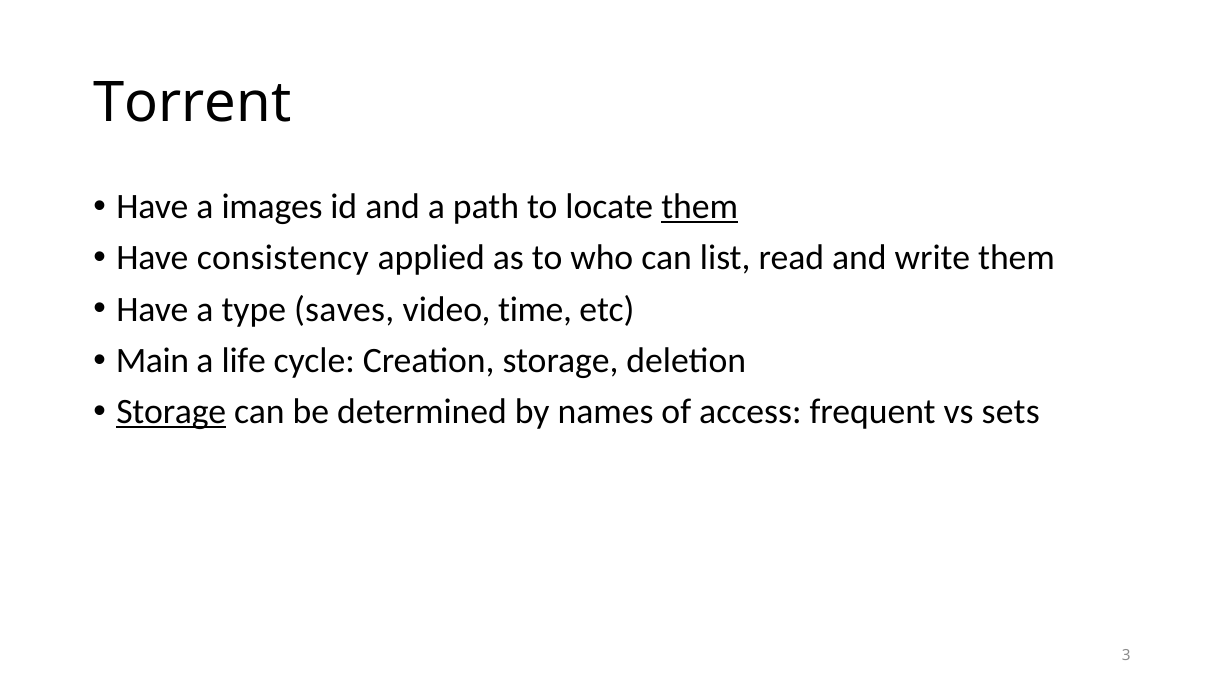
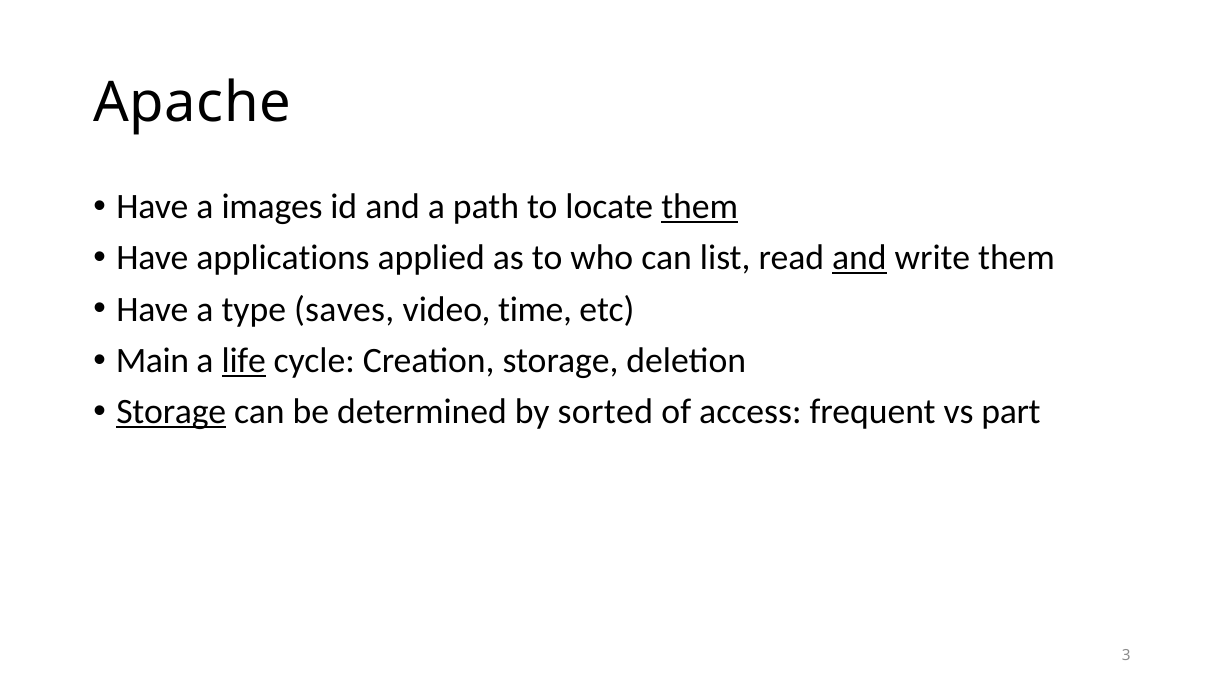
Torrent: Torrent -> Apache (192, 103)
consistency: consistency -> applications (283, 258)
and underline: none -> present (859, 258)
life underline: none -> present (244, 361)
names: names -> sorted (605, 412)
sets: sets -> part (1011, 412)
